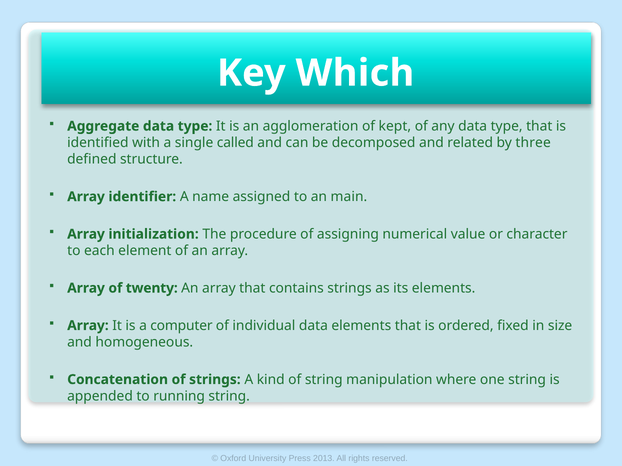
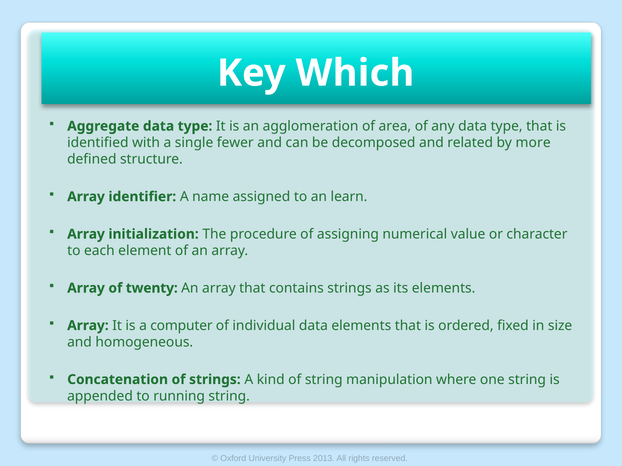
kept: kept -> area (395, 126)
called: called -> fewer (235, 143)
three: three -> more (533, 143)
main: main -> learn (349, 197)
